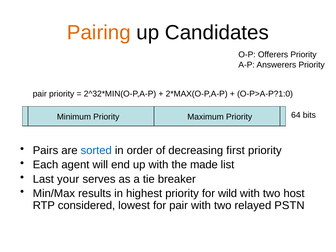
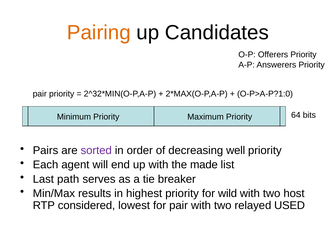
sorted colour: blue -> purple (96, 150)
first: first -> well (236, 150)
your: your -> path (68, 179)
PSTN: PSTN -> USED (290, 206)
